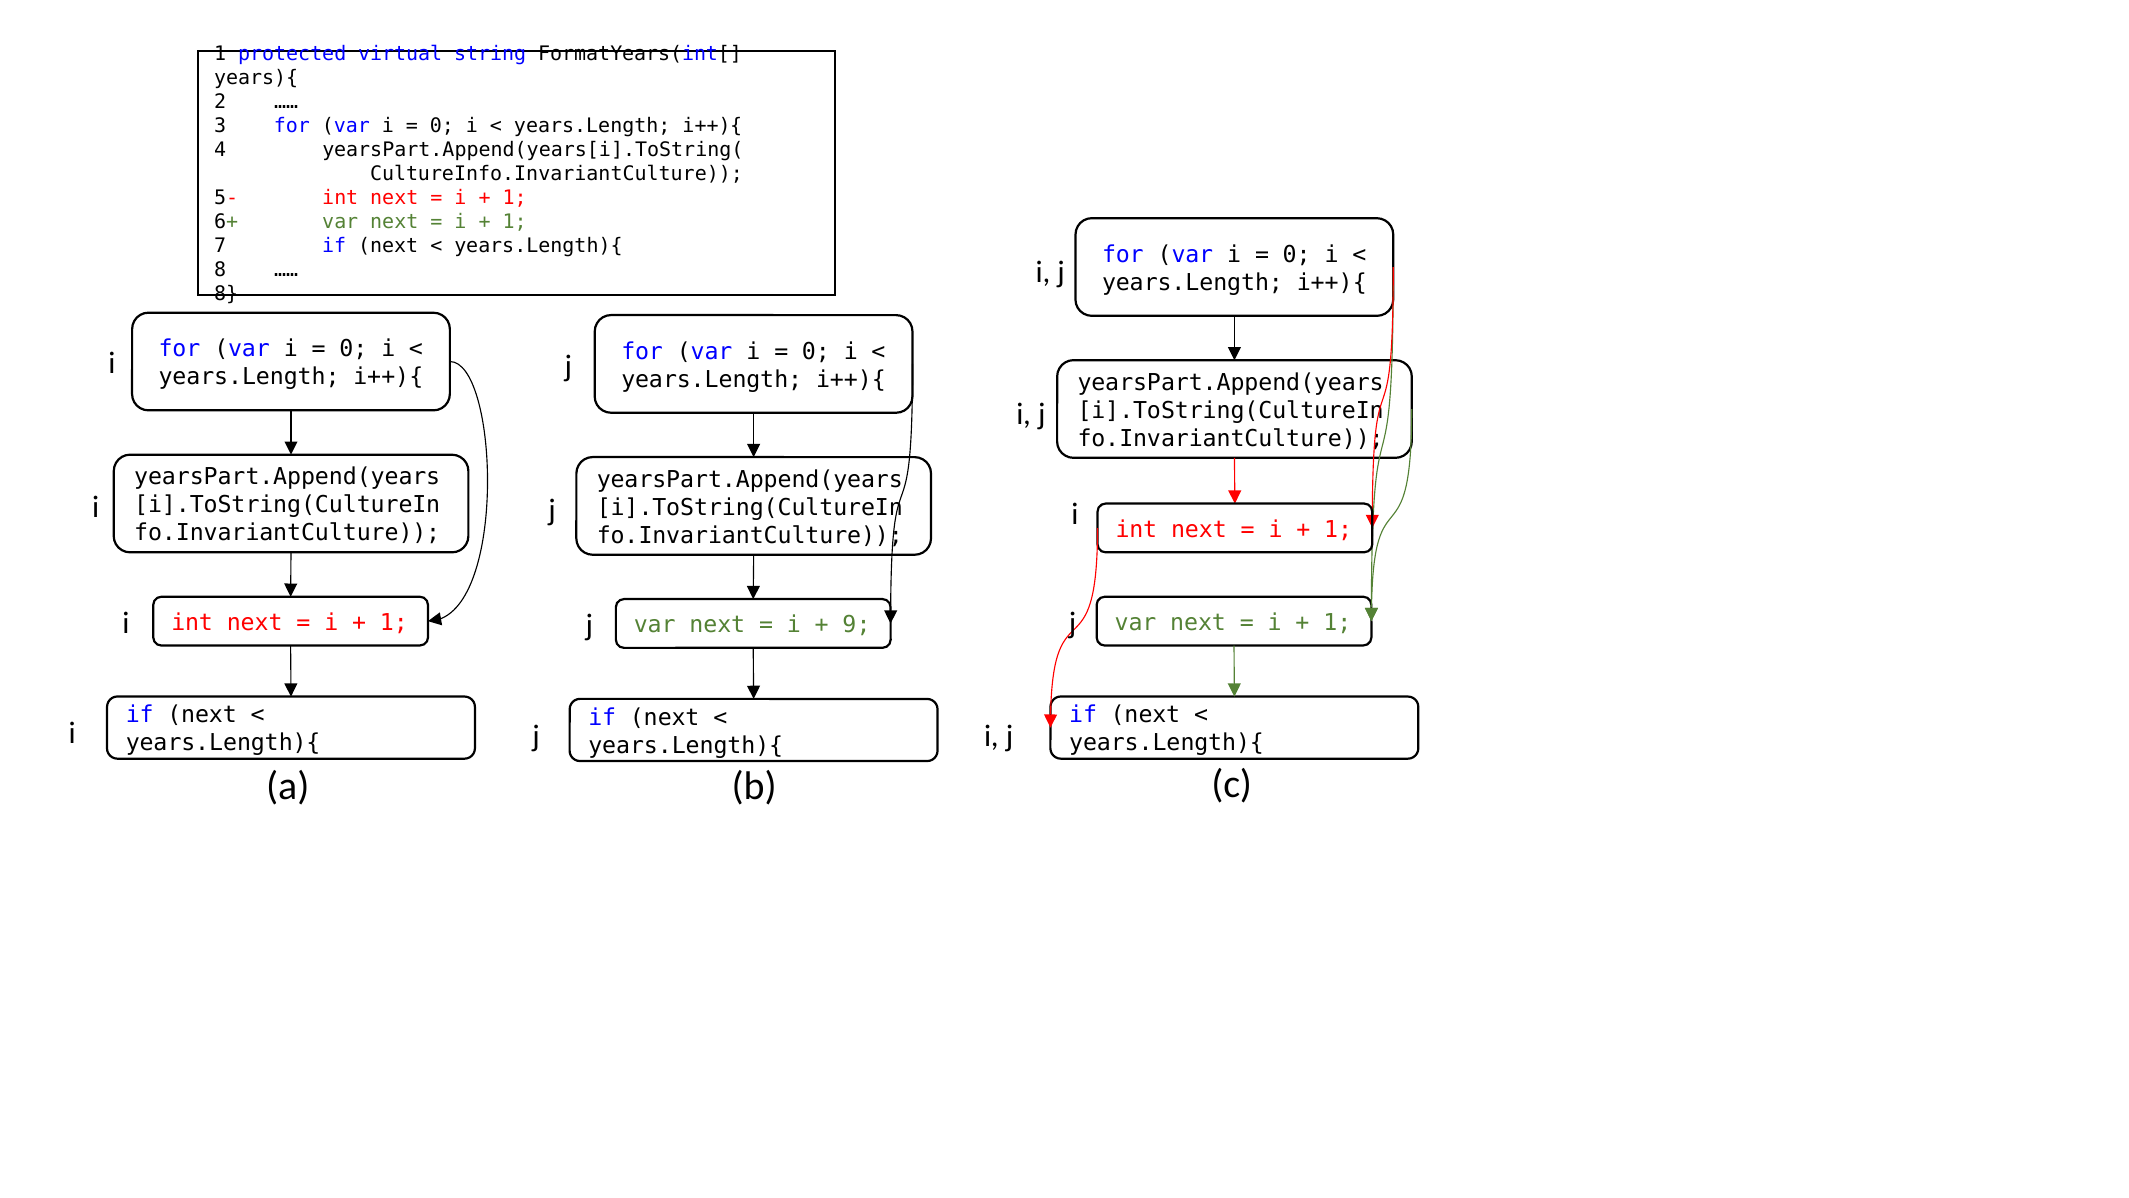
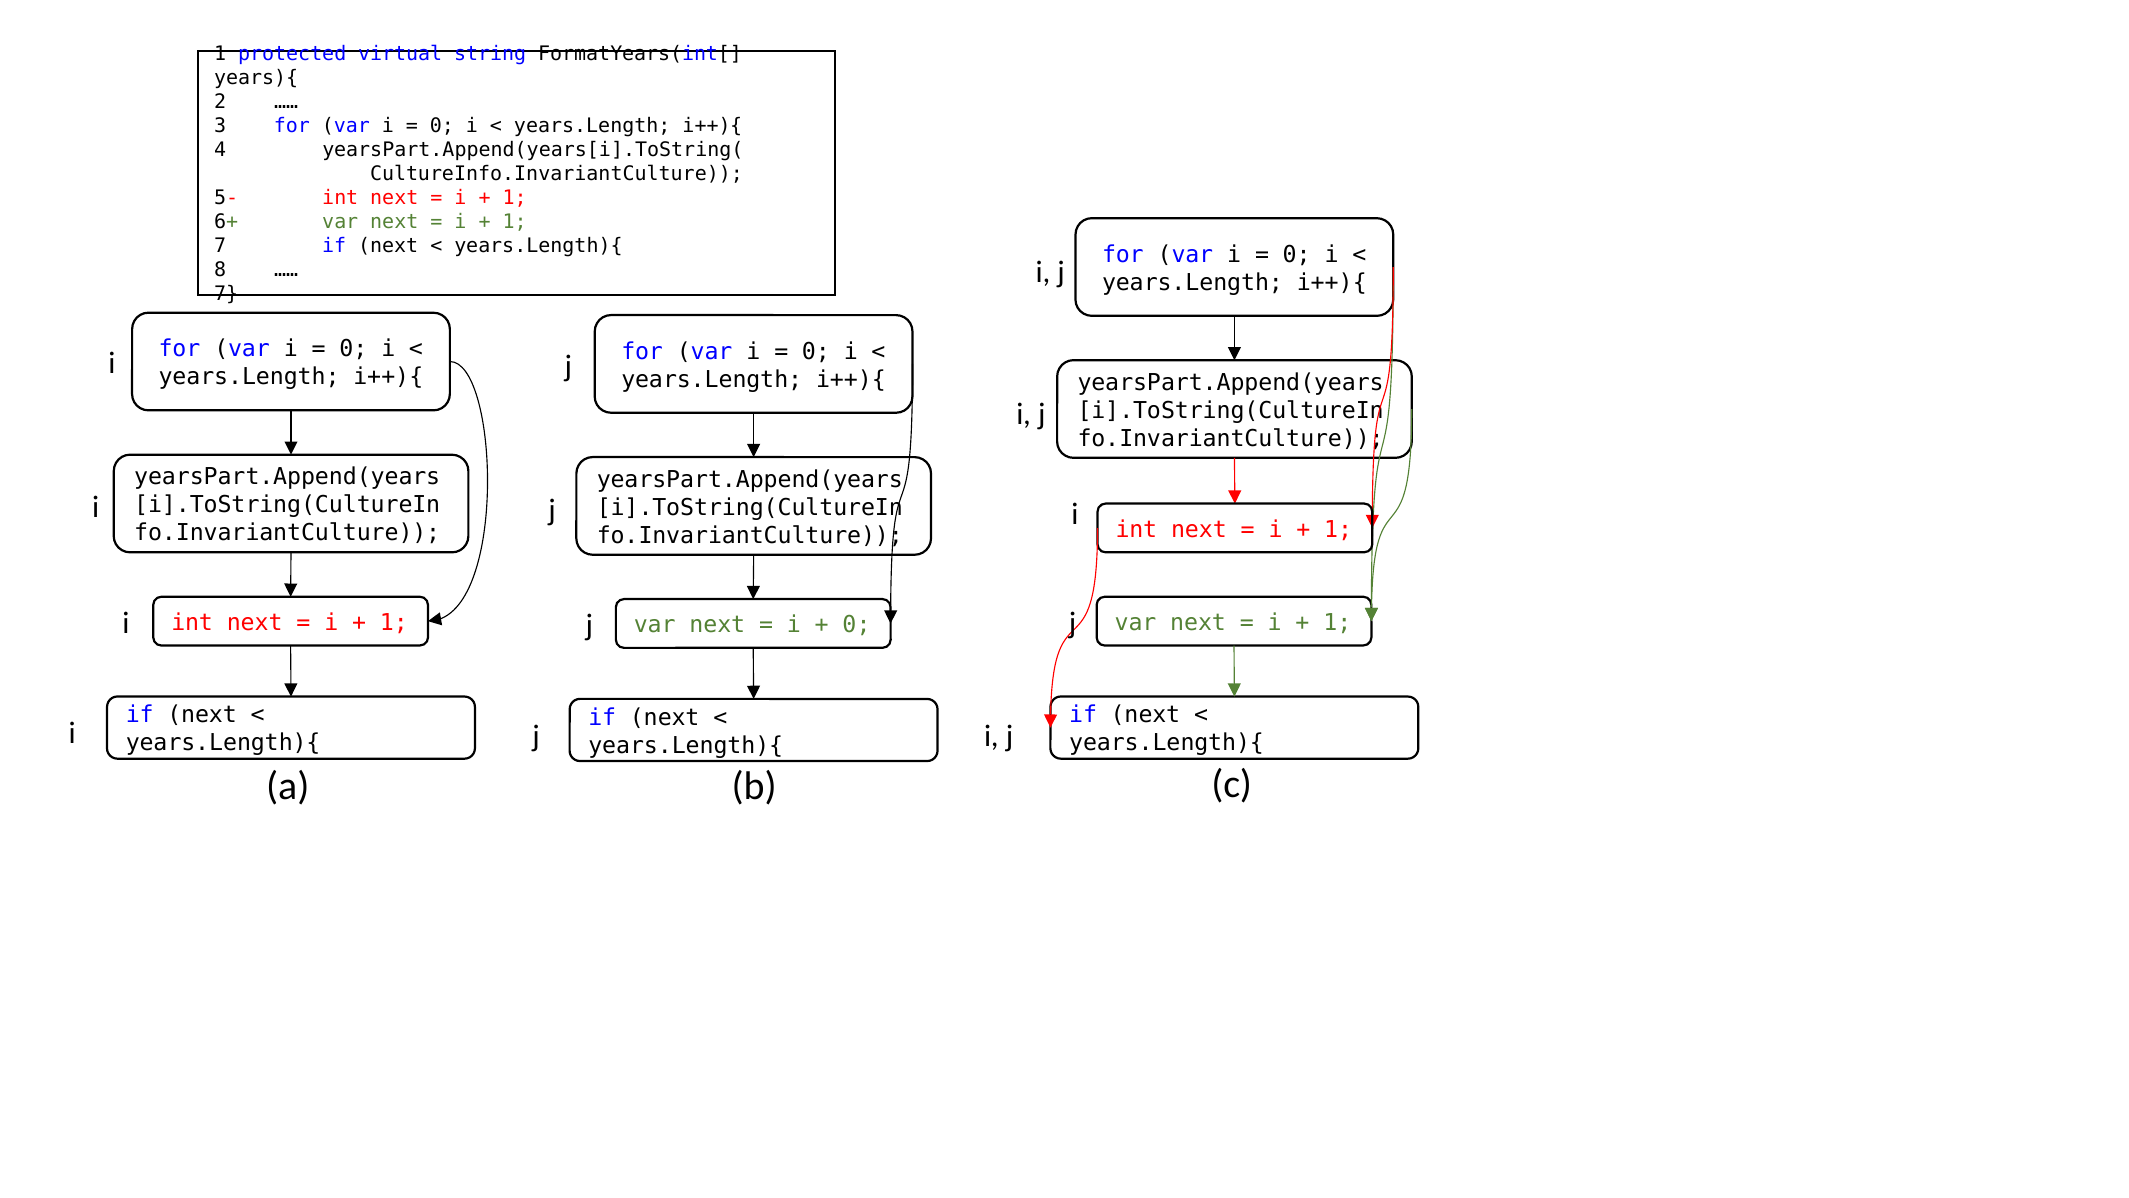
8: 8 -> 7 (226, 294)
9: 9 -> 0 (857, 625)
